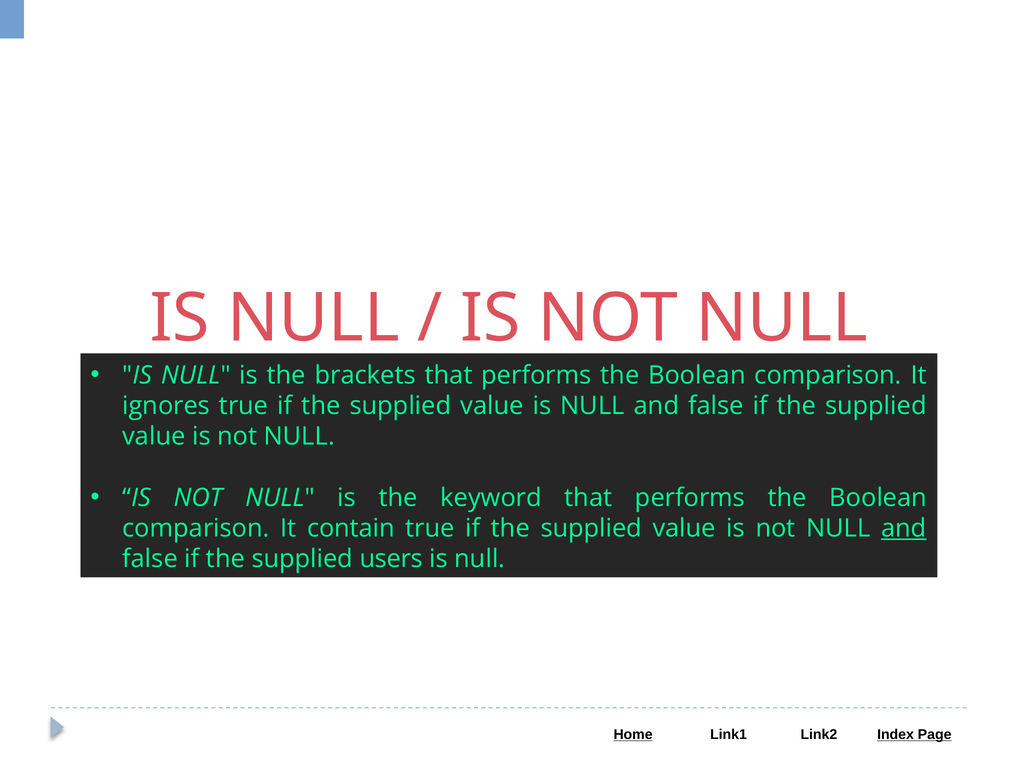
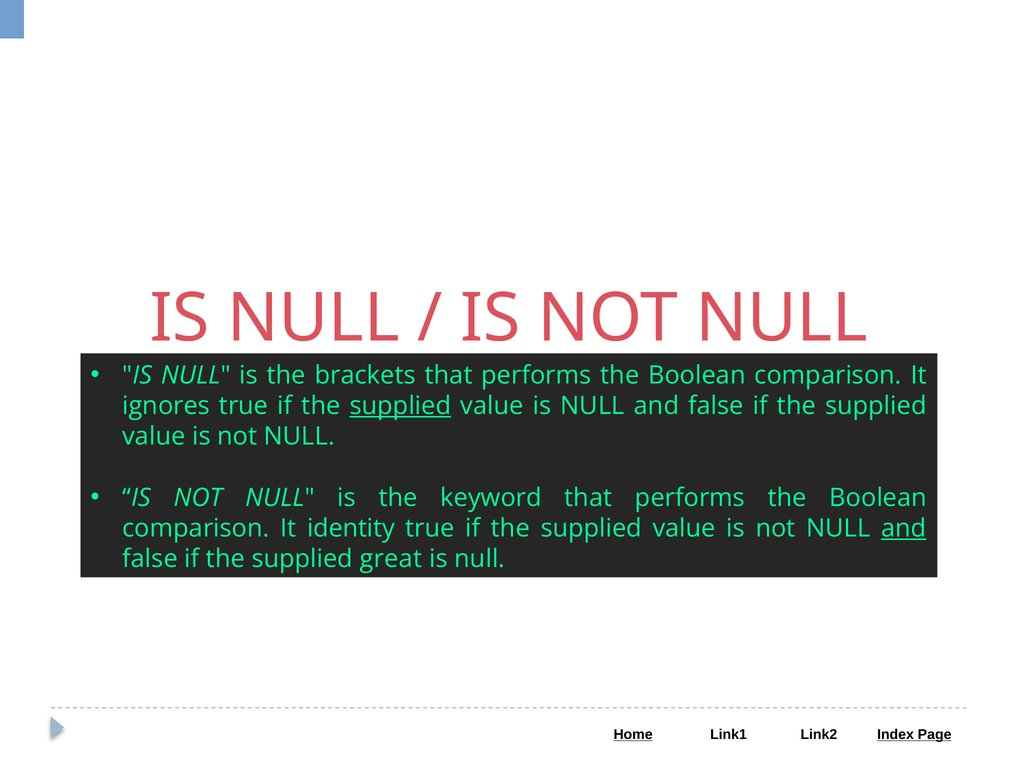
supplied underline: none -> present (400, 406)
contain: contain -> identity (351, 528)
users: users -> great (391, 558)
